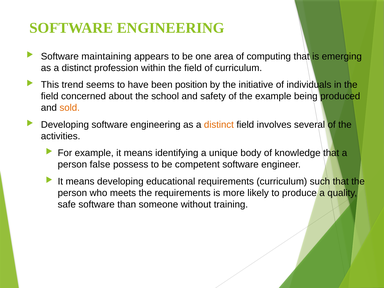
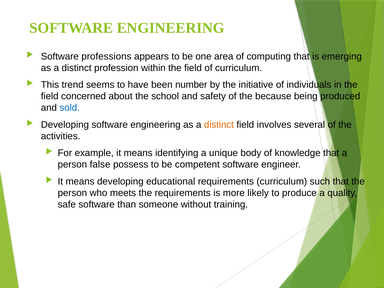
maintaining: maintaining -> professions (106, 56)
position: position -> number (191, 85)
the example: example -> because (273, 96)
sold colour: orange -> blue (70, 108)
